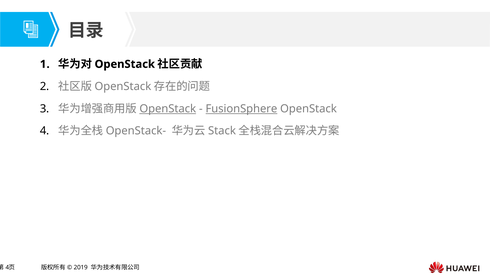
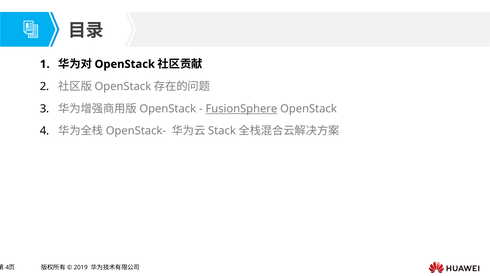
OpenStack underline: present -> none (168, 109)
